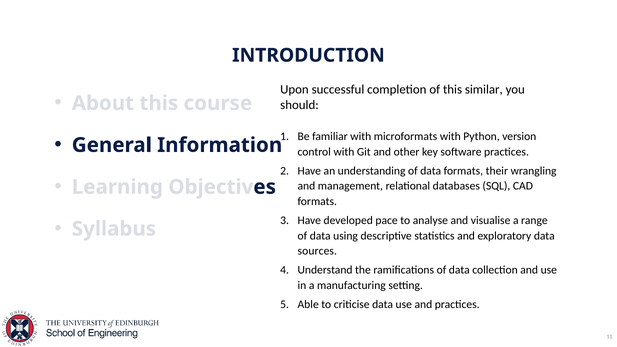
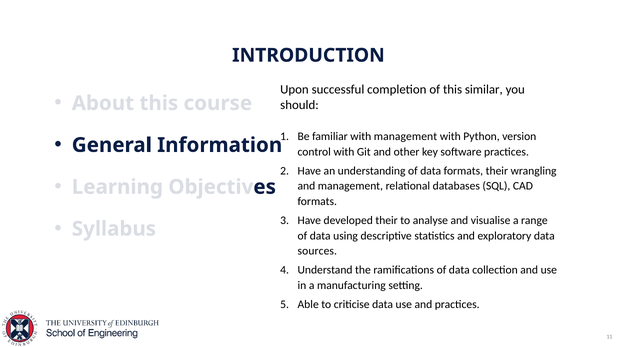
with microformats: microformats -> management (405, 136)
developed pace: pace -> their (387, 221)
